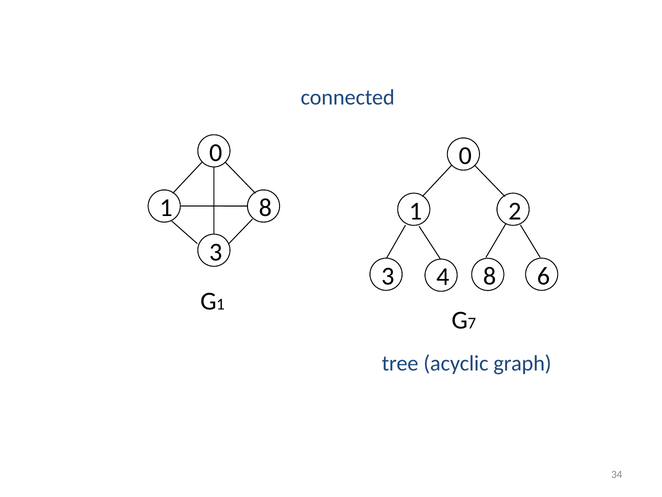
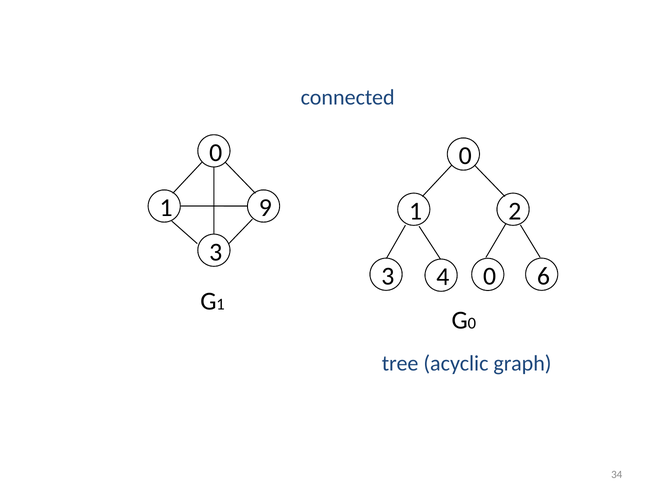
1 8: 8 -> 9 (265, 208)
4 8: 8 -> 0 (490, 276)
7: 7 -> 0 (472, 323)
